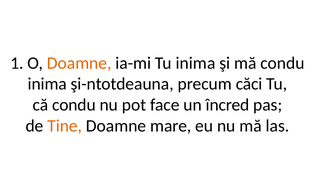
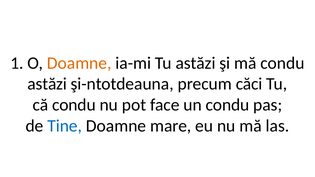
Tu inima: inima -> astăzi (196, 63)
inima: inima -> astăzi (47, 84)
un încred: încred -> condu (228, 105)
Tine colour: orange -> blue (65, 126)
